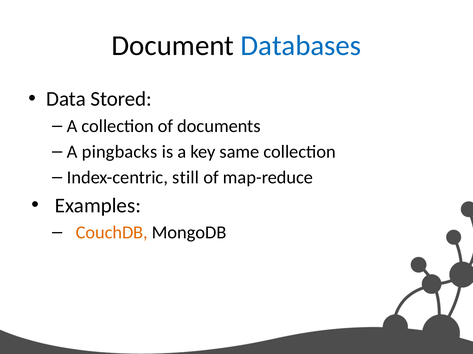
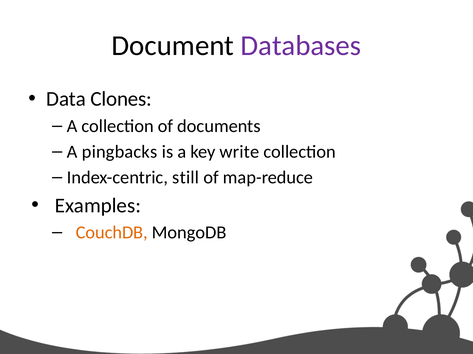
Databases colour: blue -> purple (301, 46)
Stored: Stored -> Clones (121, 99)
same: same -> write (239, 152)
